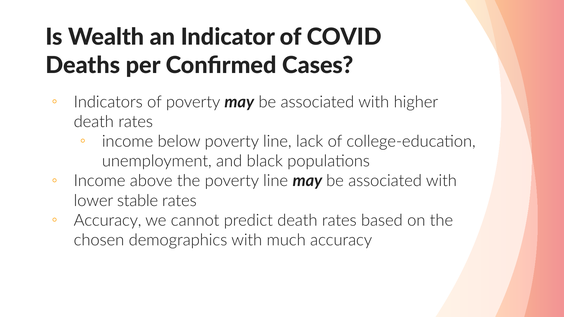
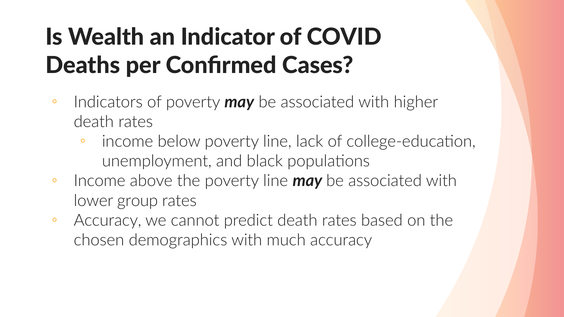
stable: stable -> group (138, 201)
